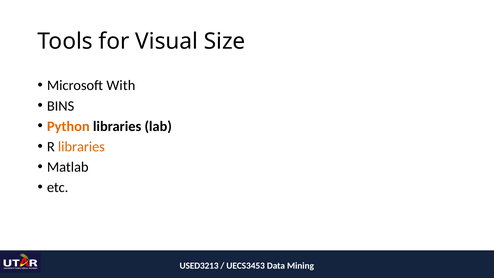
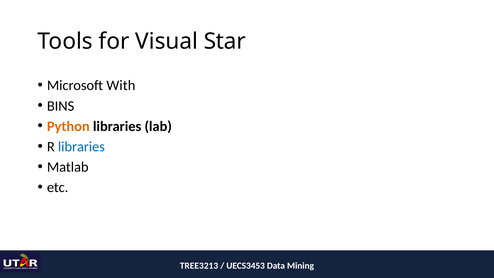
Size: Size -> Star (225, 41)
libraries colour: orange -> blue (81, 147)
USED3213: USED3213 -> TREE3213 (199, 266)
